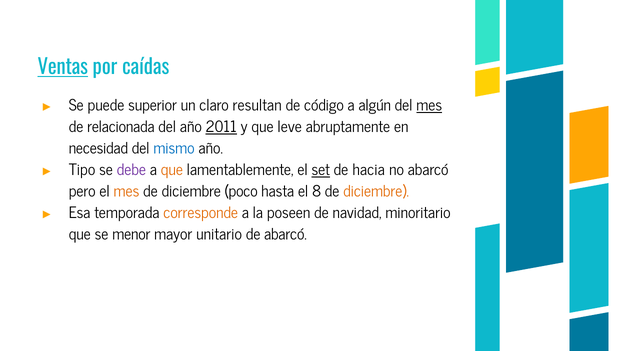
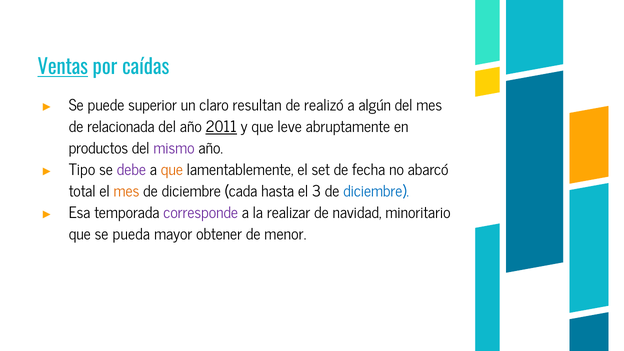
código: código -> realizó (324, 106)
mes underline: present -> none (429, 106)
necesidad: necesidad -> productos (98, 149)
mismo colour: blue -> purple (174, 149)
set underline: present -> none (321, 170)
hacia: hacia -> fecha (369, 170)
pero: pero -> total (82, 192)
poco: poco -> cada (241, 192)
8: 8 -> 3 (317, 192)
diciembre colour: orange -> blue (376, 192)
corresponde colour: orange -> purple (201, 213)
poseen: poseen -> realizar (289, 213)
menor: menor -> pueda (131, 235)
unitario: unitario -> obtener (219, 235)
de abarcó: abarcó -> menor (285, 235)
